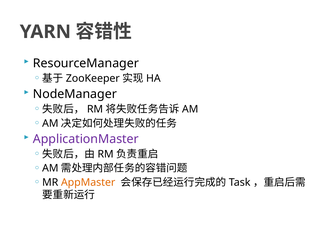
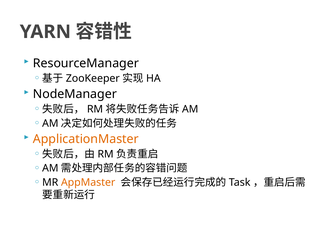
ApplicationMaster colour: purple -> orange (86, 139)
